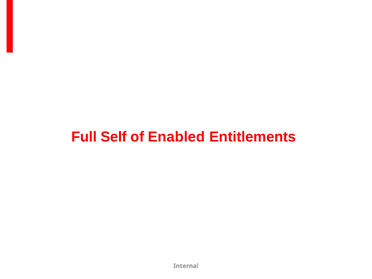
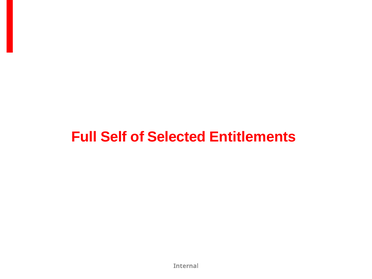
Enabled: Enabled -> Selected (177, 137)
